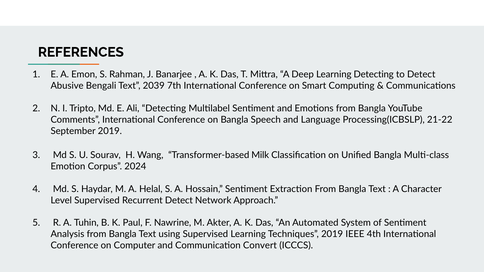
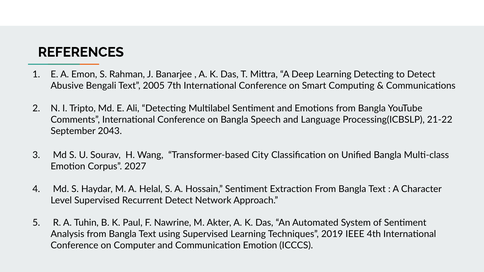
2039: 2039 -> 2005 (154, 86)
September 2019: 2019 -> 2043 (110, 131)
Milk: Milk -> City (260, 155)
2024: 2024 -> 2027 (135, 167)
Communication Convert: Convert -> Emotion (260, 246)
